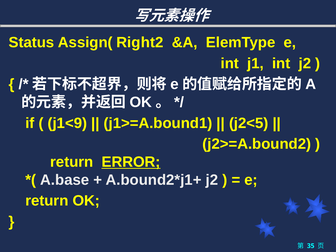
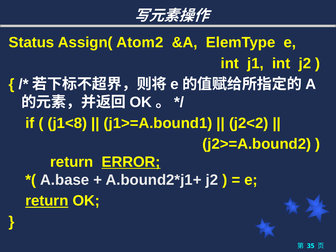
Right2: Right2 -> Atom2 (140, 42)
j1<9: j1<9 -> j1<8 (67, 123)
j2<5: j2<5 -> j2<2 (249, 123)
return underline: none -> present (47, 201)
